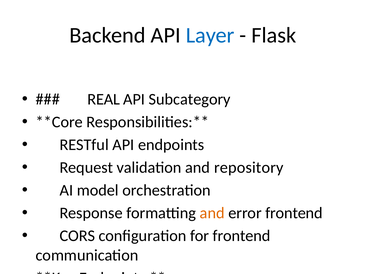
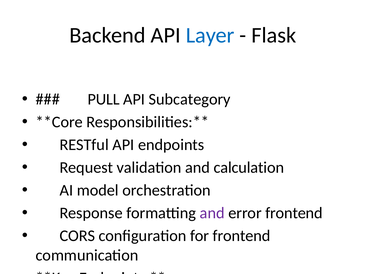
REAL: REAL -> PULL (104, 100)
repository: repository -> calculation (249, 168)
and colour: orange -> purple (212, 213)
